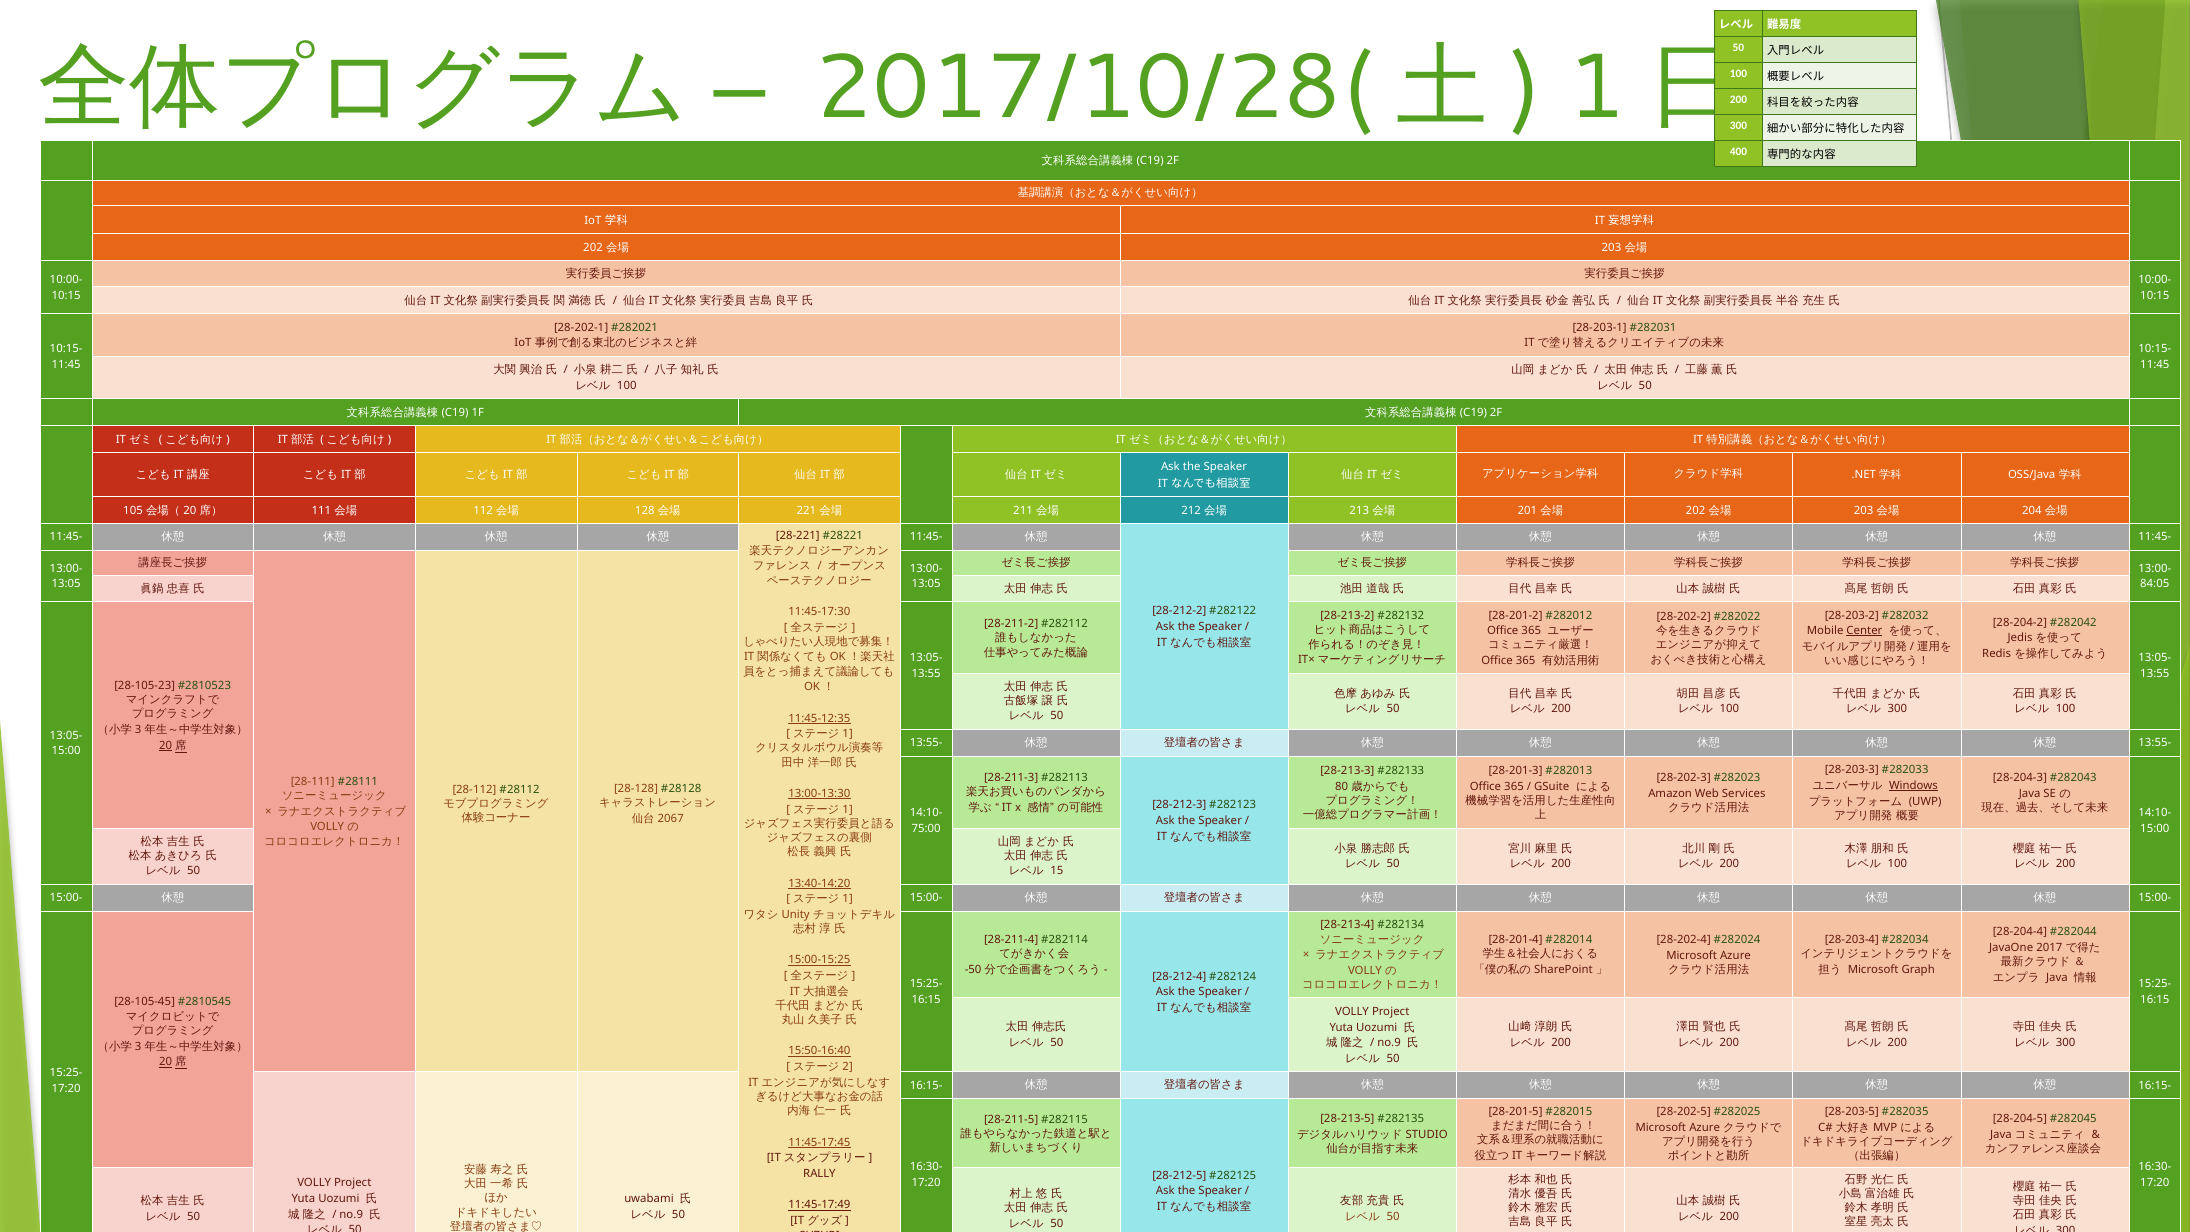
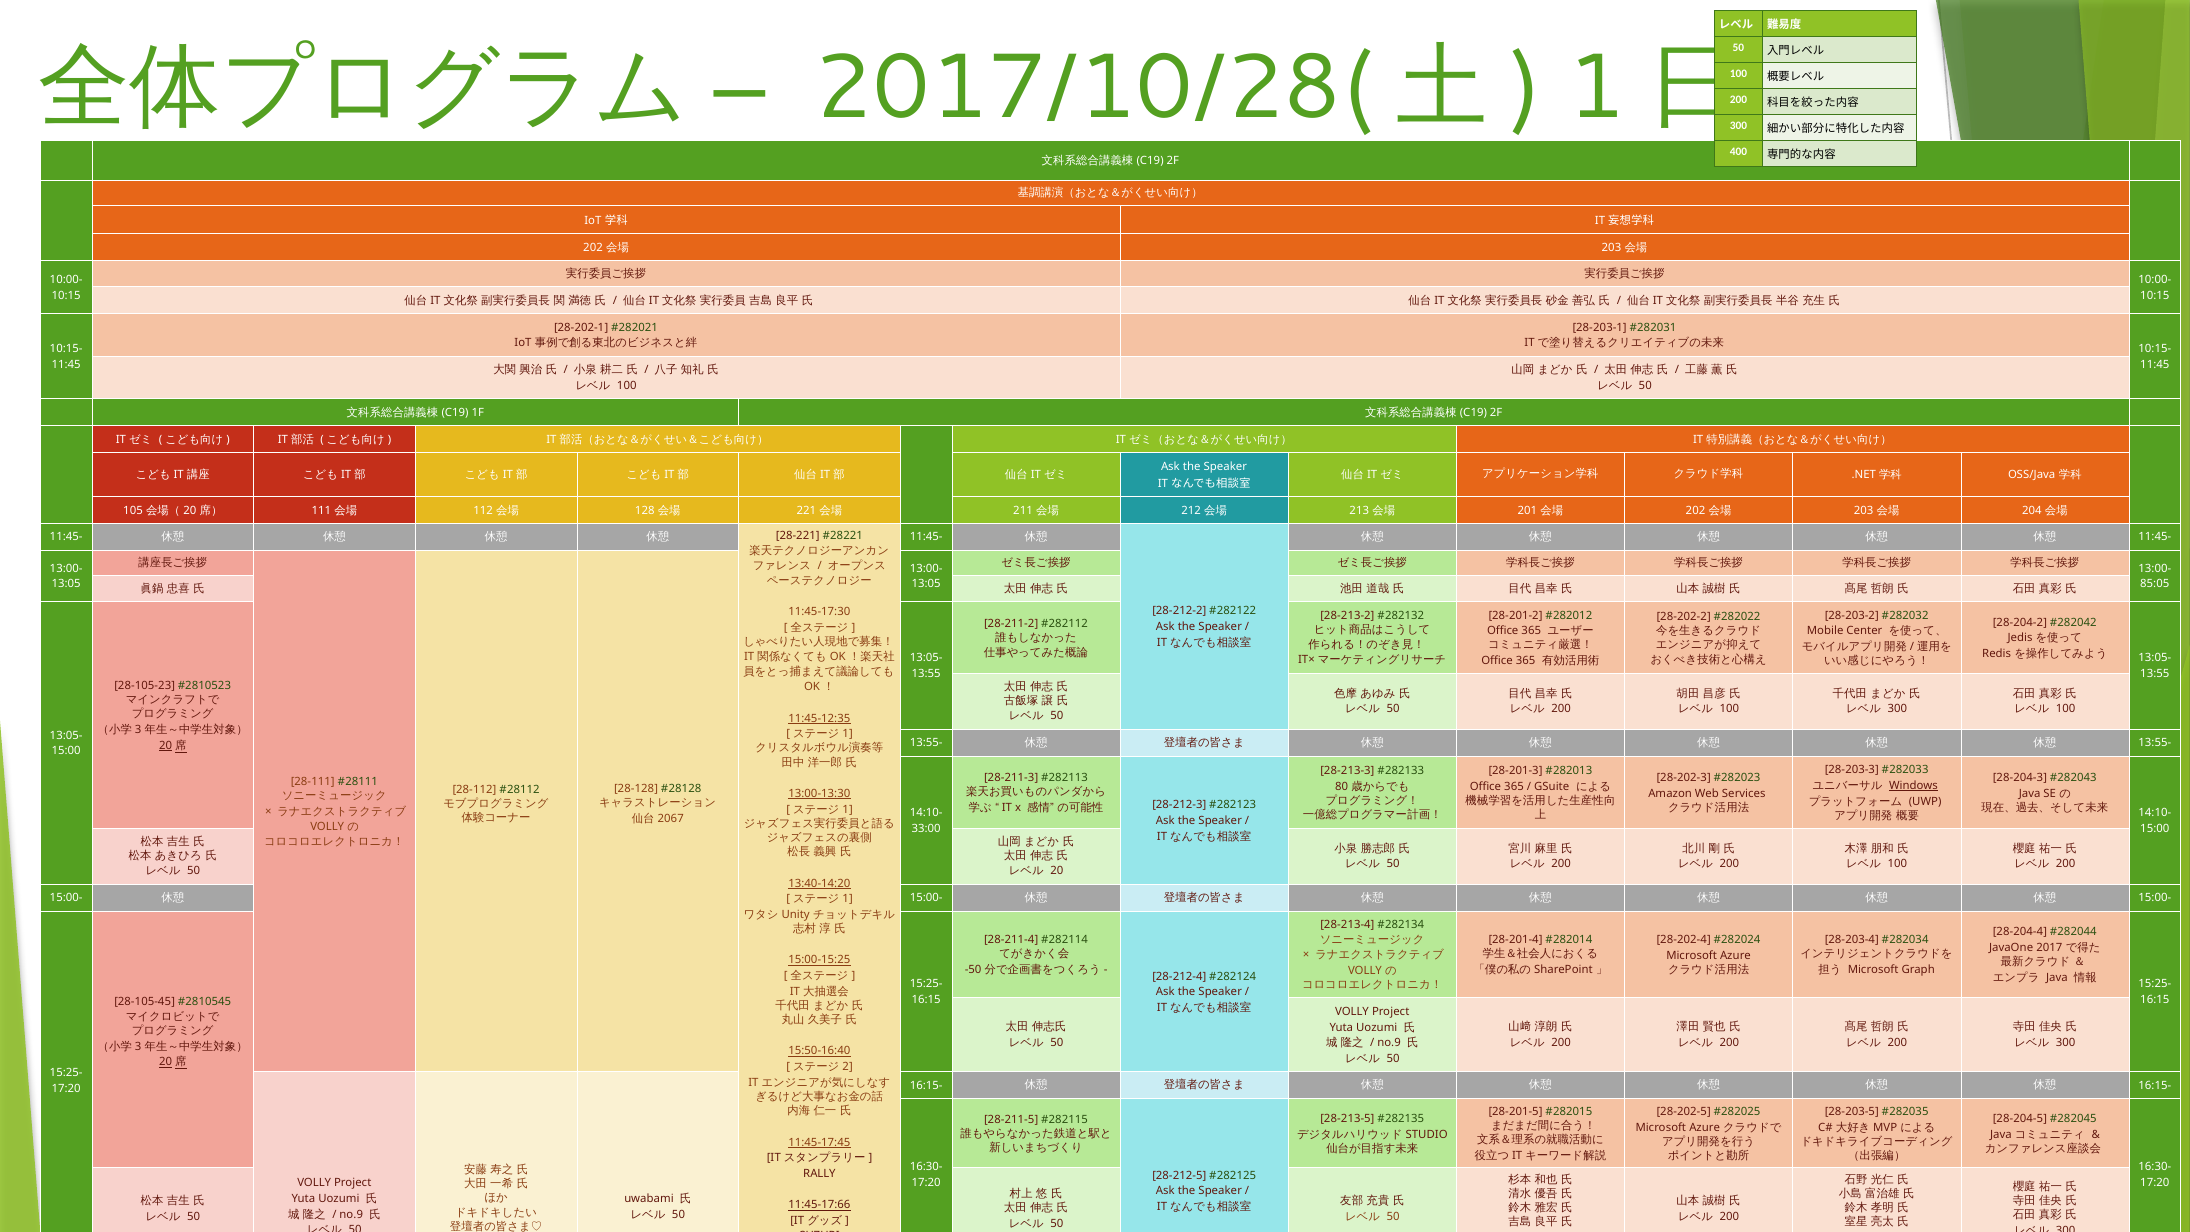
84:05: 84:05 -> 85:05 (2155, 584)
Center underline: present -> none (1864, 631)
75:00: 75:00 -> 33:00 (926, 828)
15: 15 -> 20 (1057, 871)
11:45-17:49: 11:45-17:49 -> 11:45-17:66 (819, 1205)
